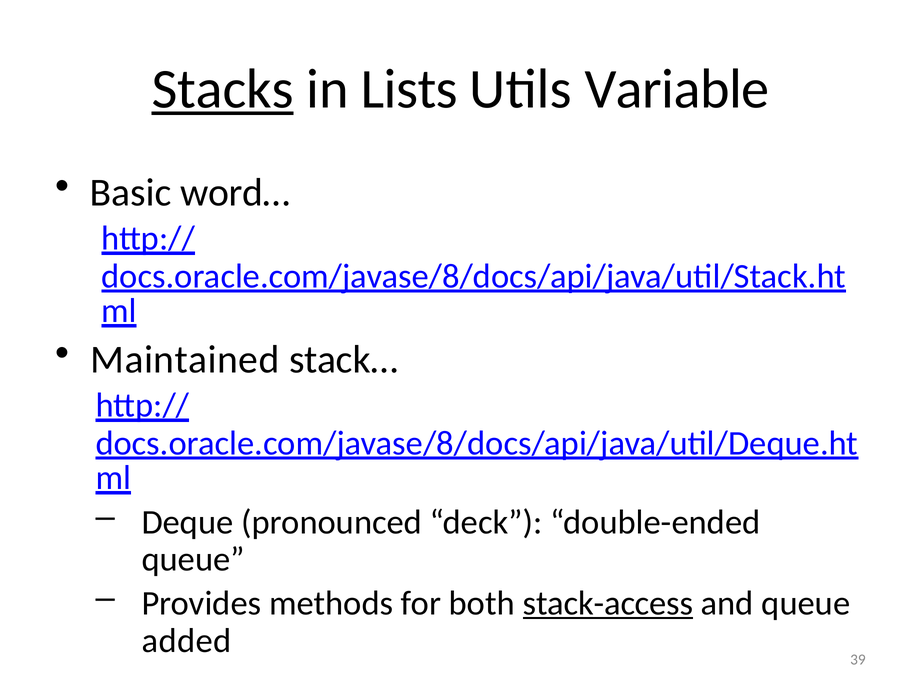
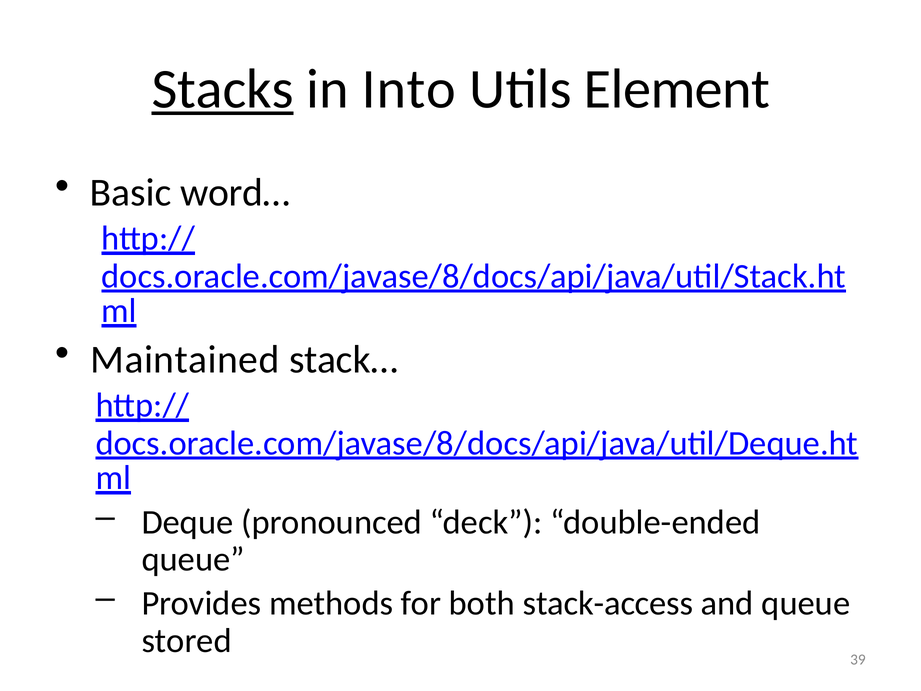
Lists: Lists -> Into (409, 89)
Variable: Variable -> Element (677, 89)
stack-access underline: present -> none (608, 603)
added: added -> stored (187, 640)
